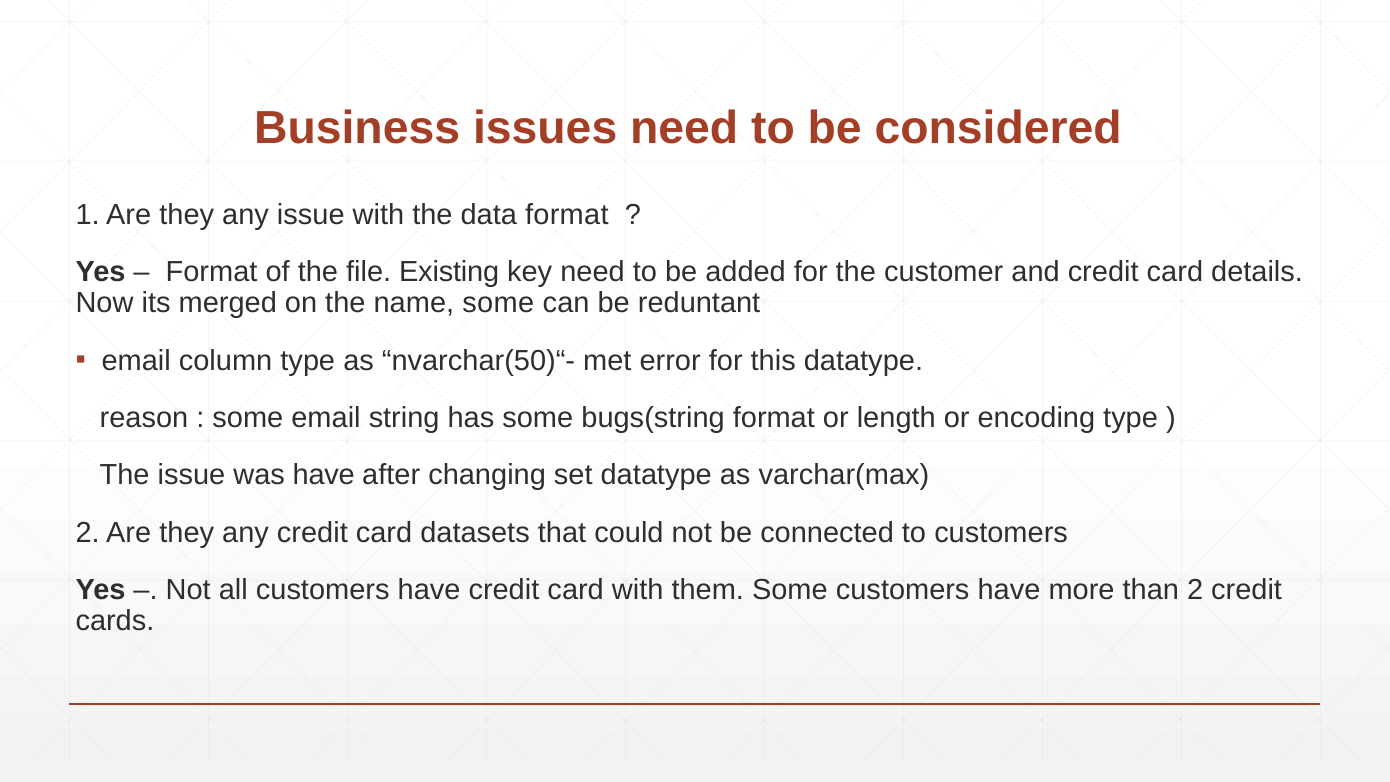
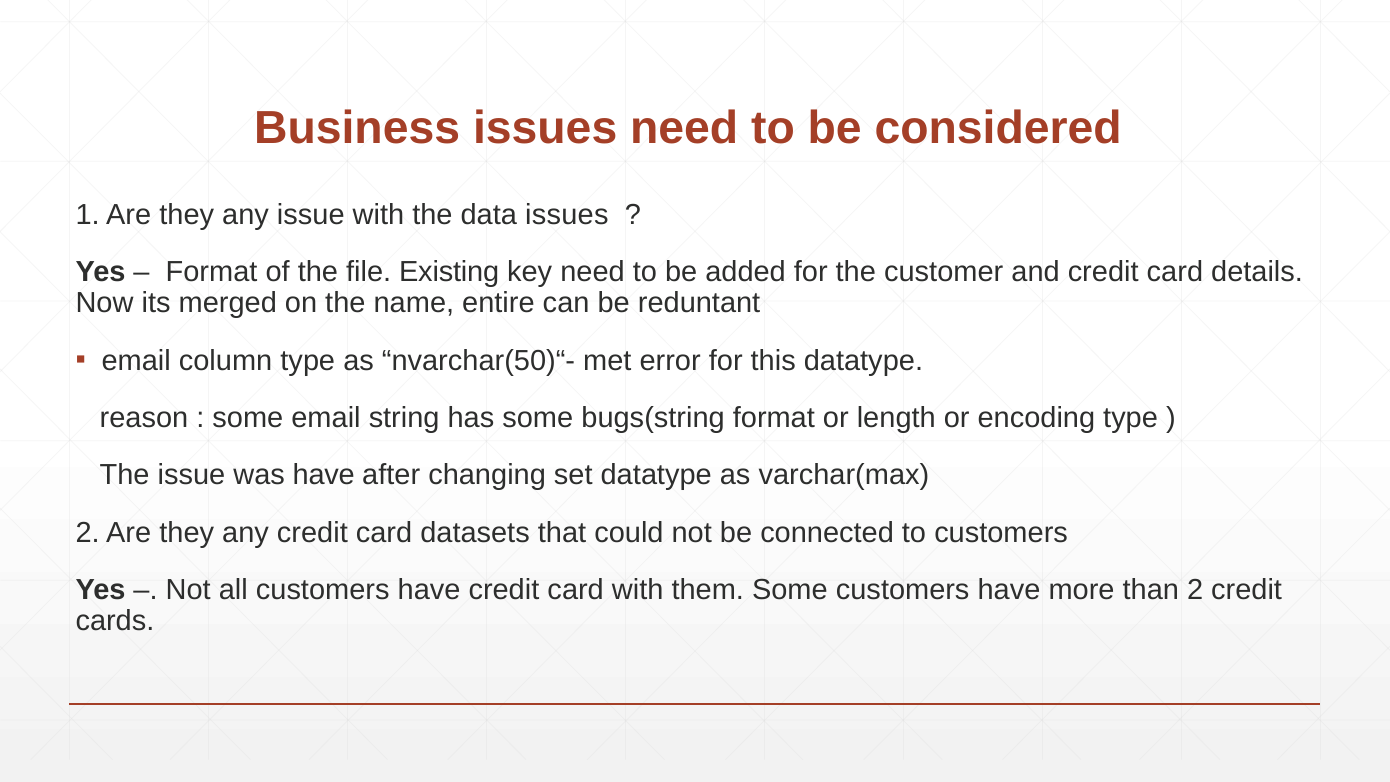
data format: format -> issues (567, 214)
name some: some -> entire (498, 303)
